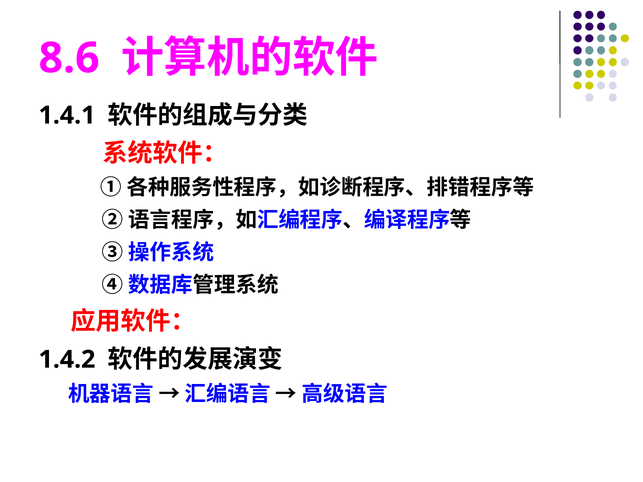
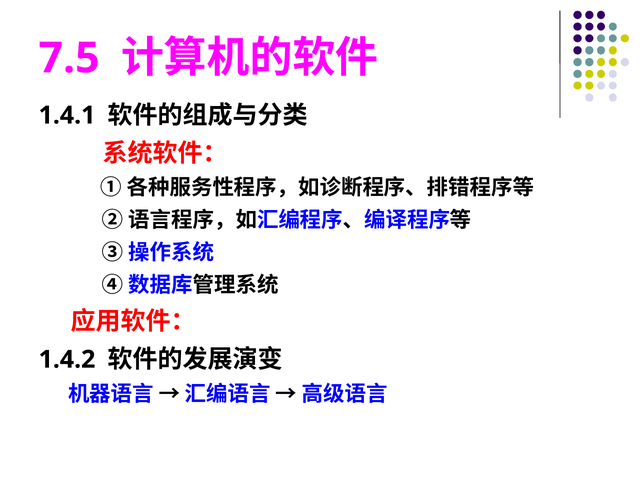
8.6: 8.6 -> 7.5 (69, 58)
